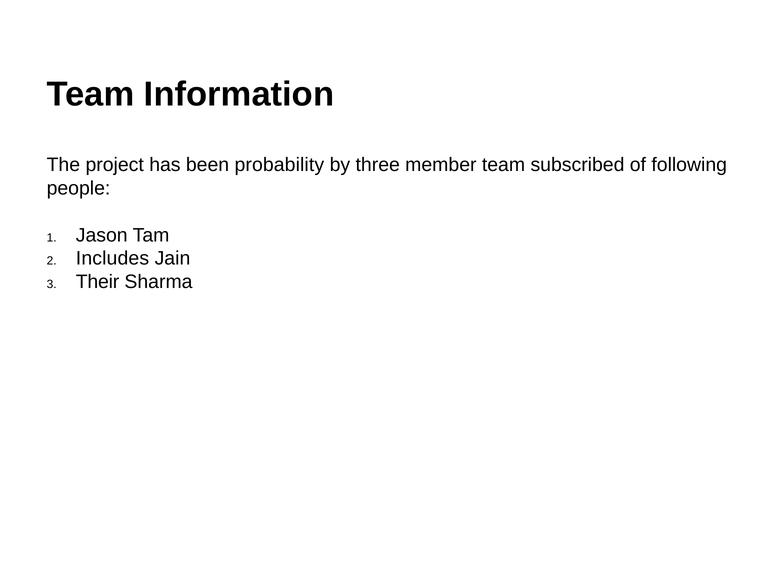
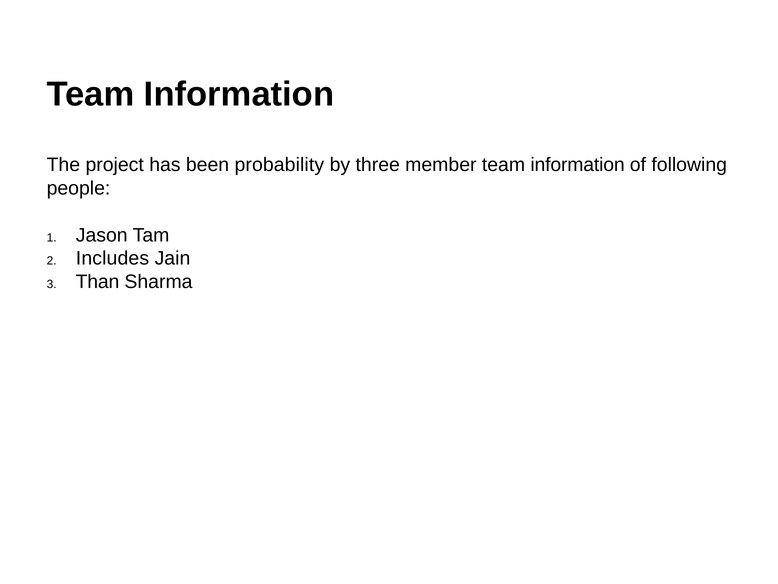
member team subscribed: subscribed -> information (578, 165)
Their: Their -> Than (98, 282)
